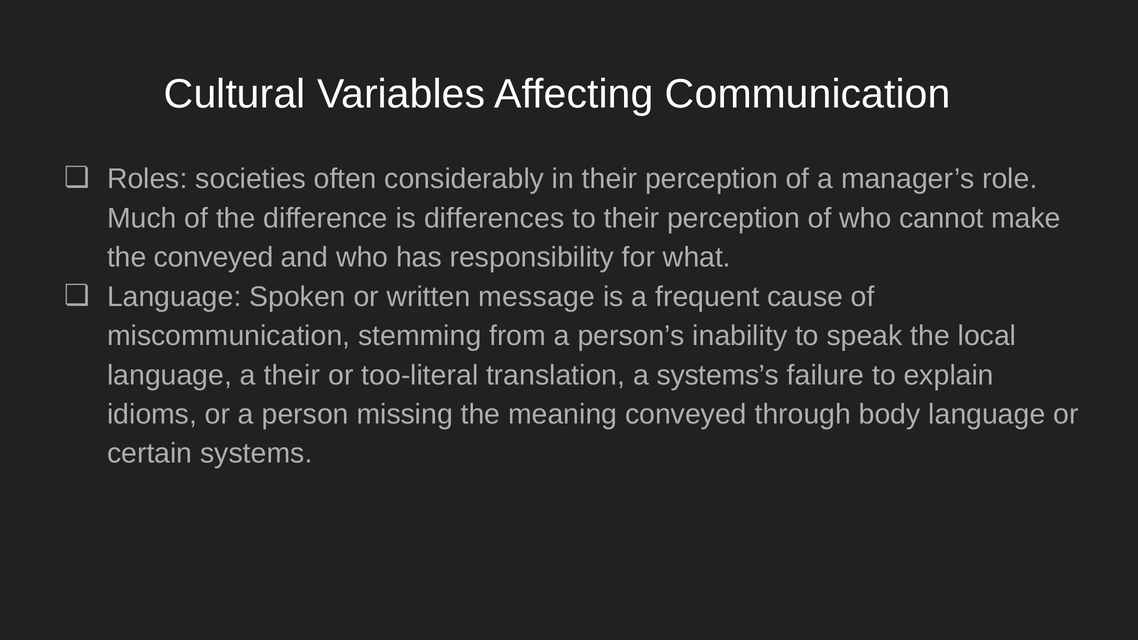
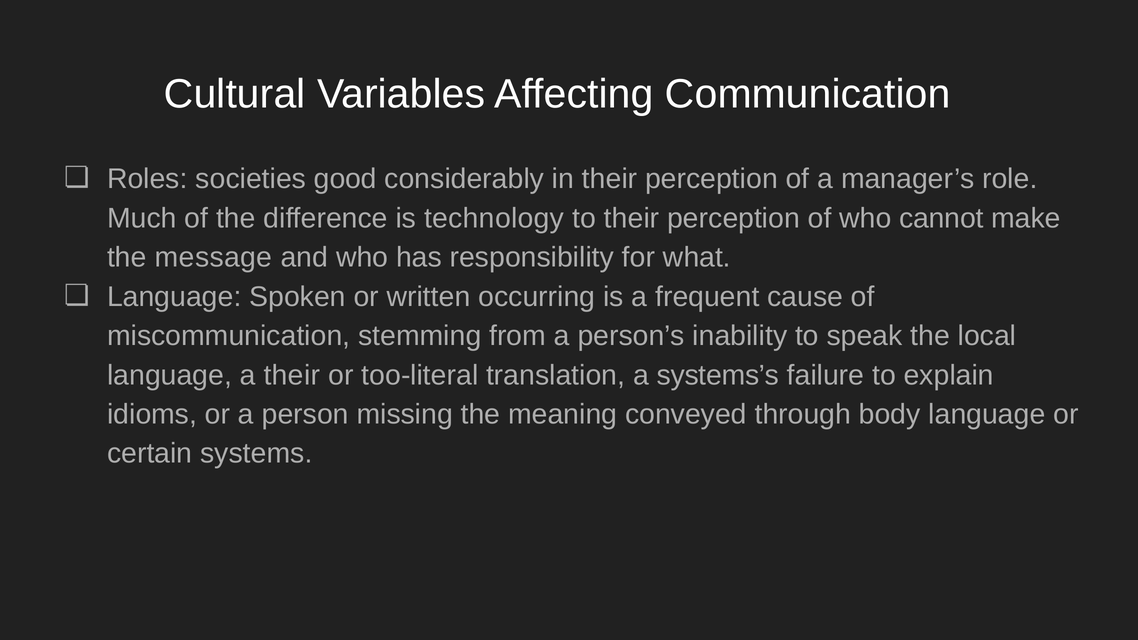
often: often -> good (345, 179)
differences: differences -> technology (494, 218)
the conveyed: conveyed -> message (213, 257)
message: message -> occurring (537, 297)
